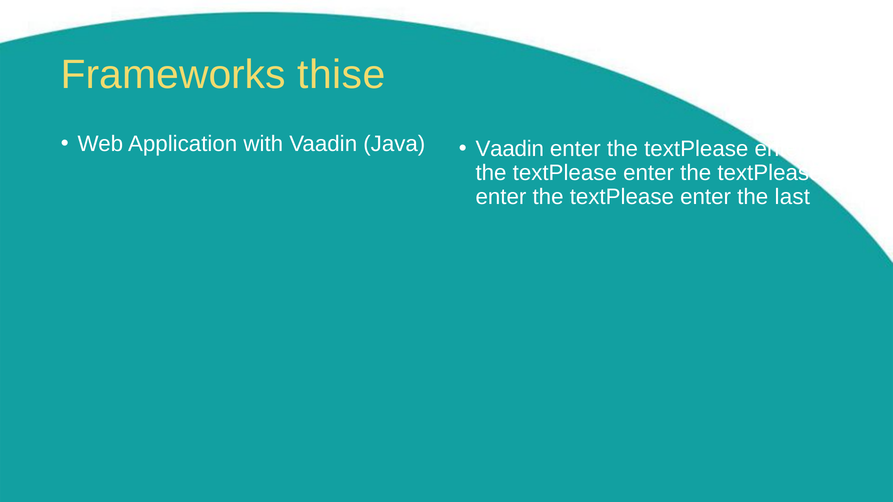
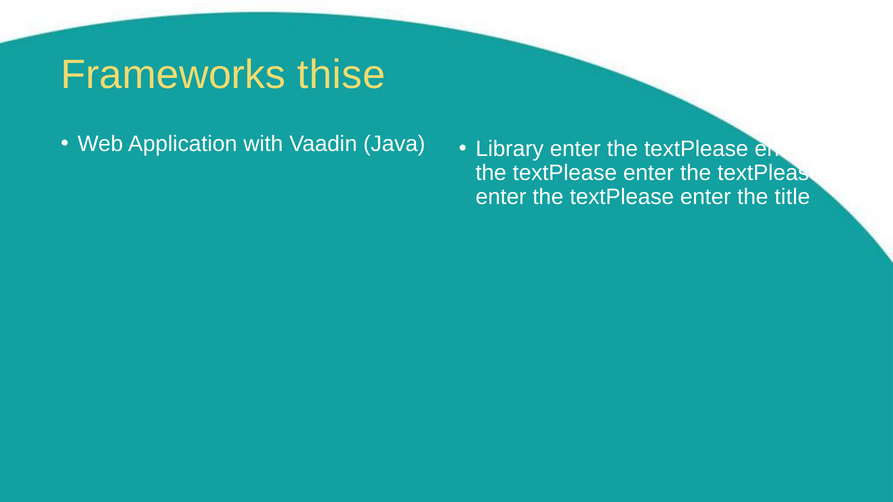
Vaadin: Vaadin -> Library (510, 149)
last: last -> title (792, 197)
